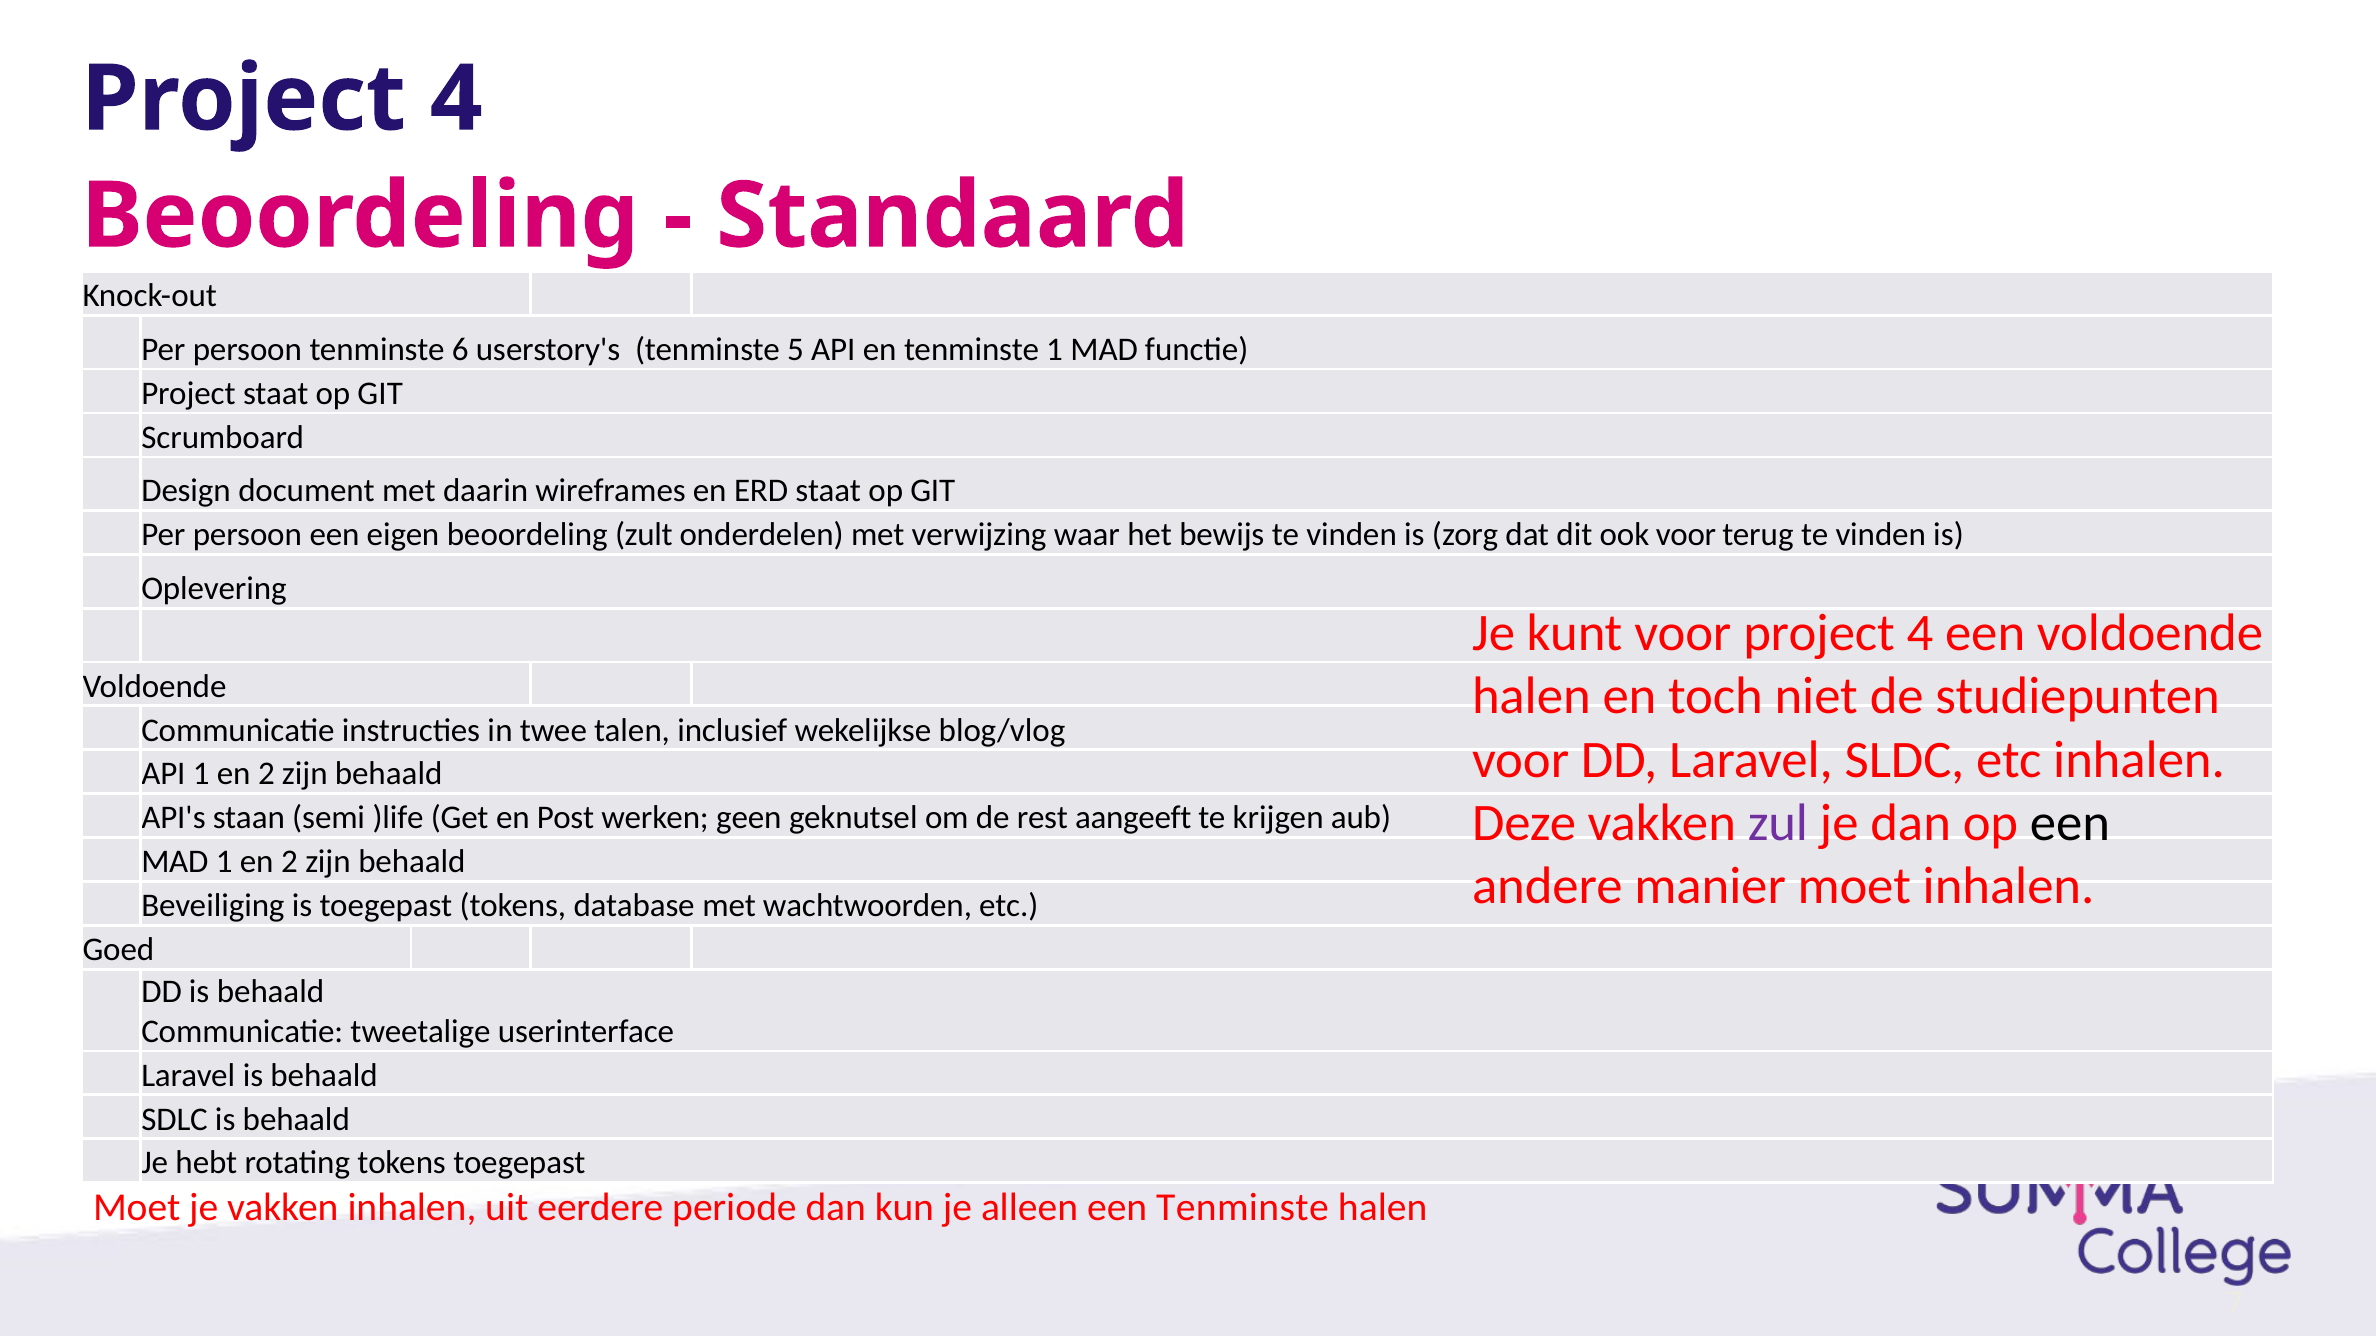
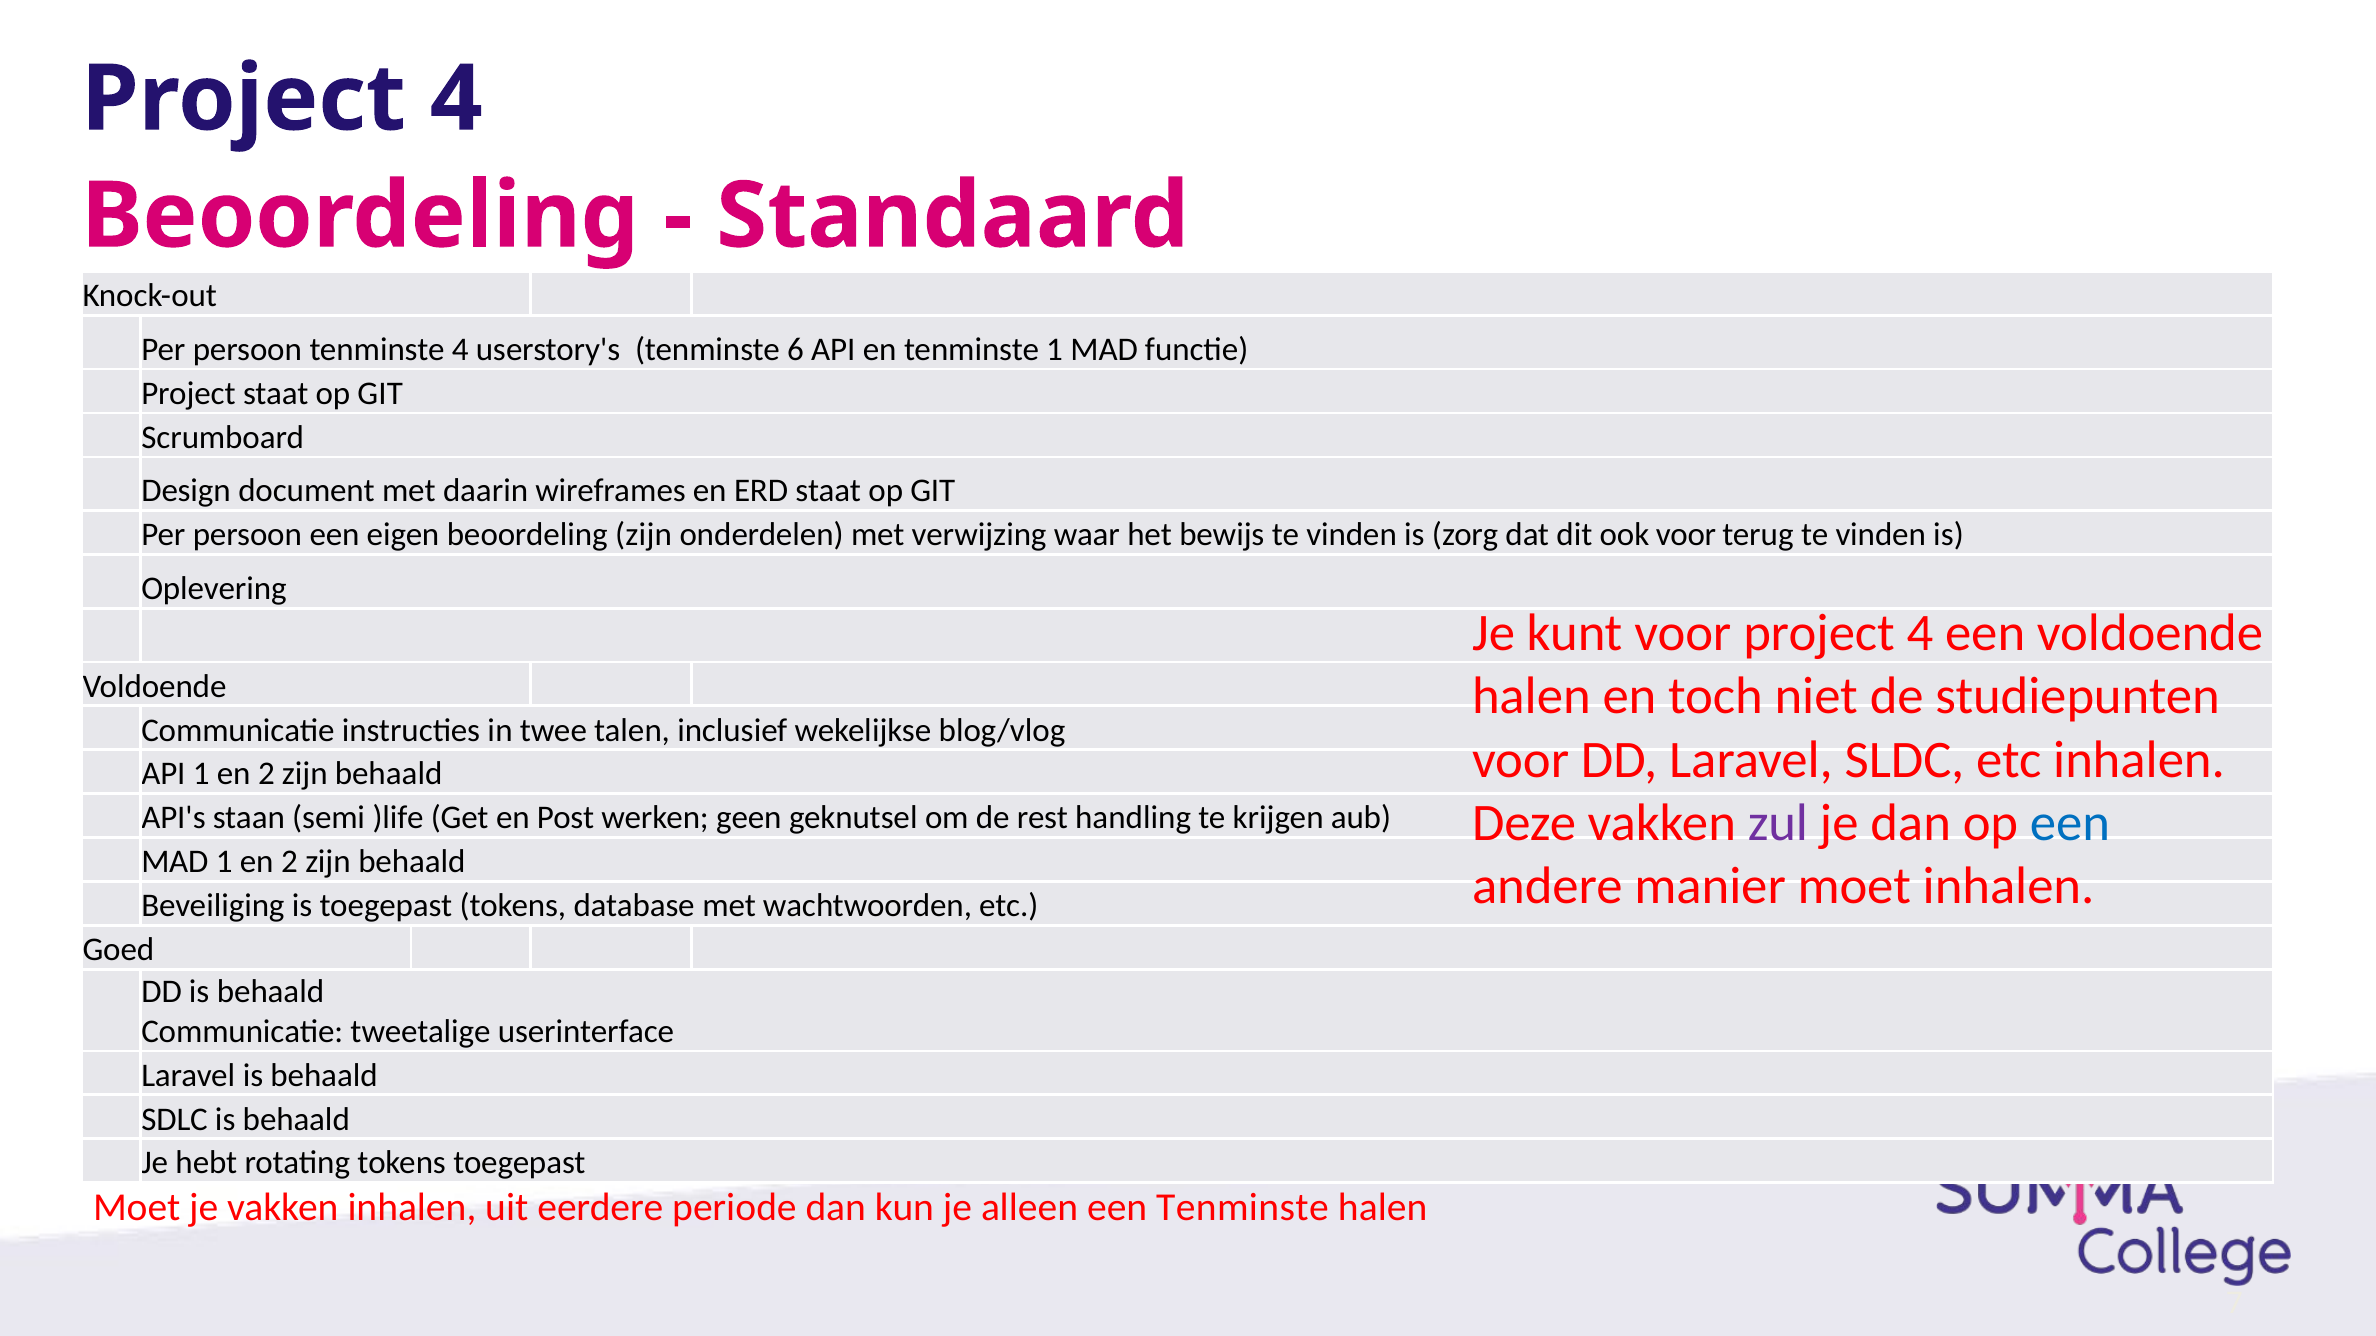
tenminste 6: 6 -> 4 (460, 350)
5: 5 -> 6 (795, 350)
beoordeling zult: zult -> zijn (644, 535)
een colour: black -> blue (2070, 823)
aangeeft: aangeeft -> handling (1133, 818)
